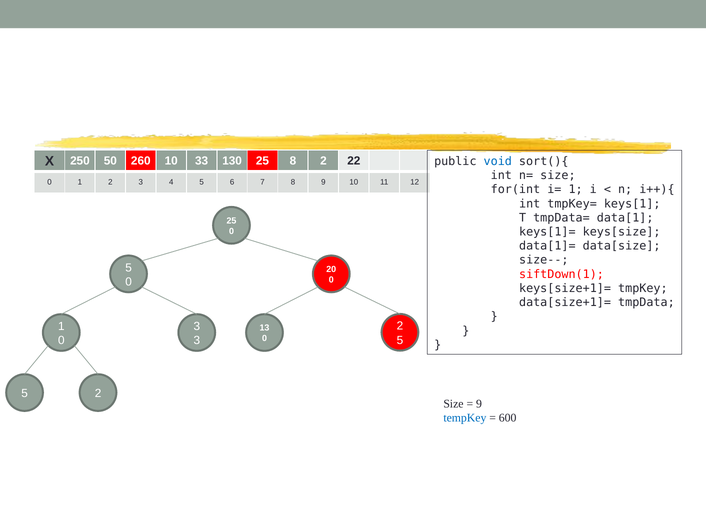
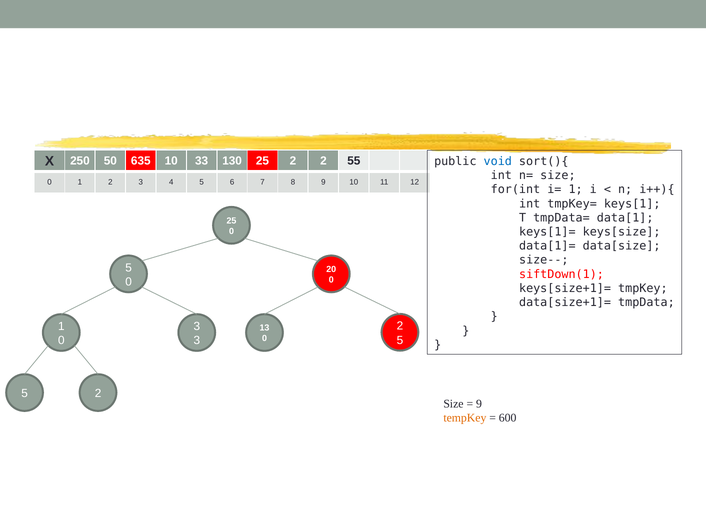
260: 260 -> 635 (141, 161)
25 8: 8 -> 2 (293, 161)
22: 22 -> 55 (354, 161)
tempKey colour: blue -> orange (465, 418)
